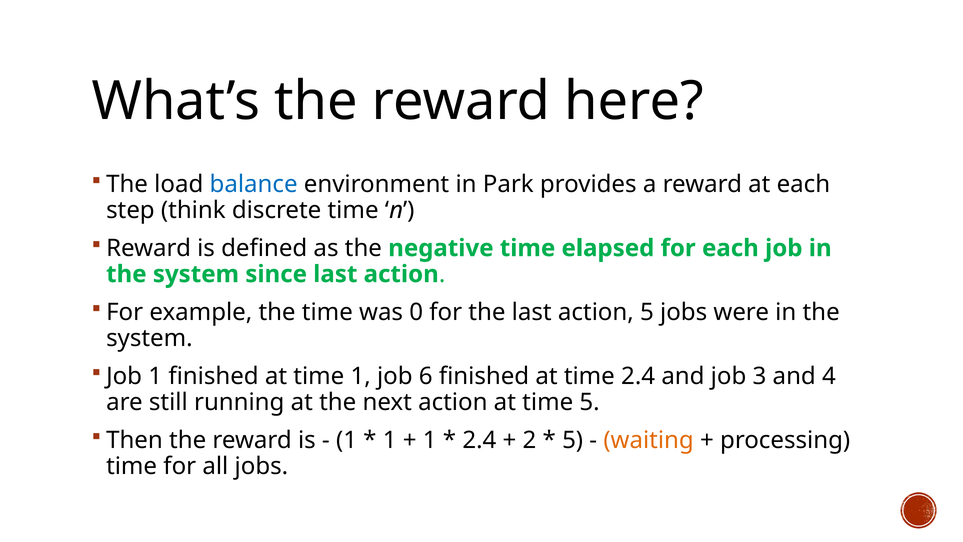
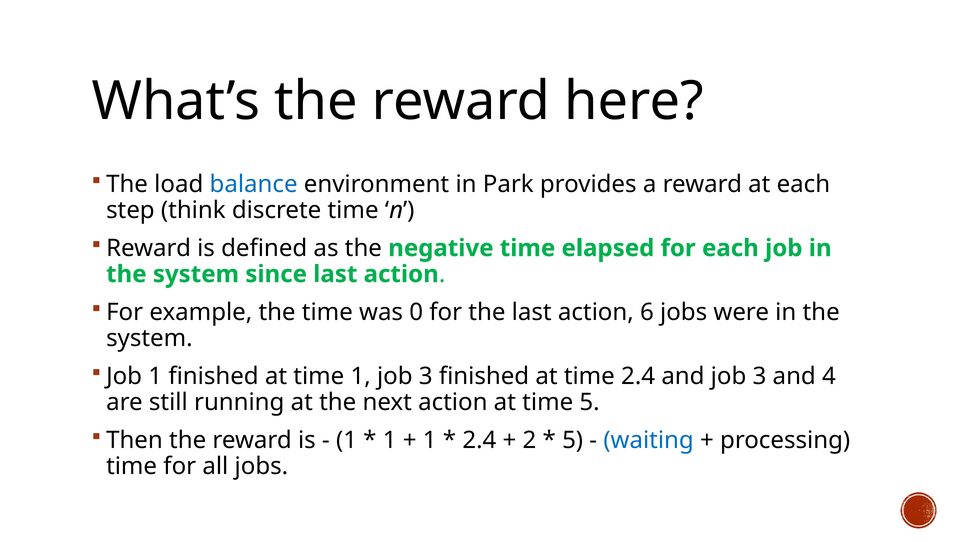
action 5: 5 -> 6 (647, 312)
1 job 6: 6 -> 3 (426, 376)
waiting colour: orange -> blue (649, 440)
